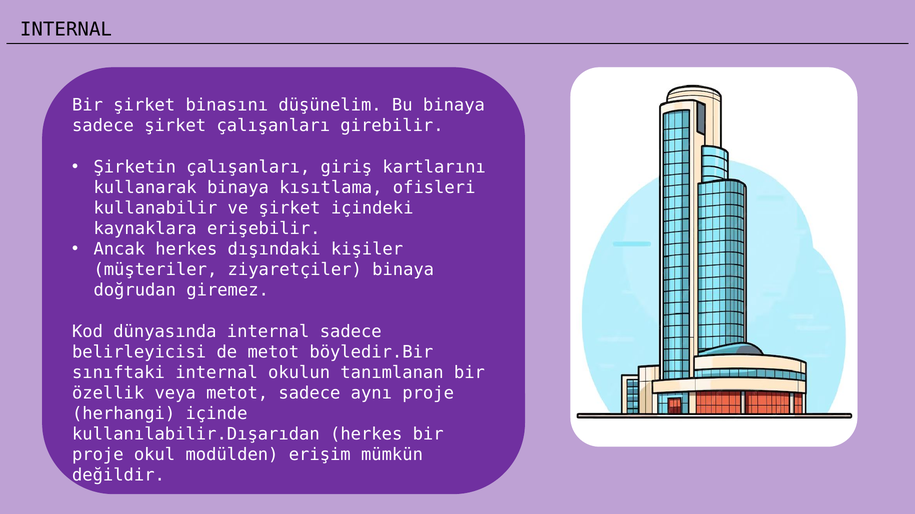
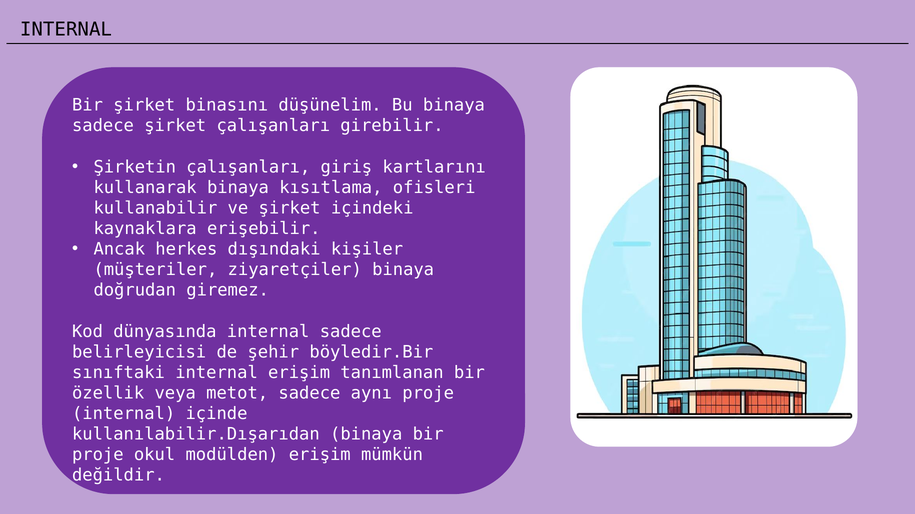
de metot: metot -> şehir (273, 352)
internal okulun: okulun -> erişim (299, 373)
herhangi: herhangi -> internal (124, 414)
kullanılabilir.Dışarıdan herkes: herkes -> binaya (366, 435)
